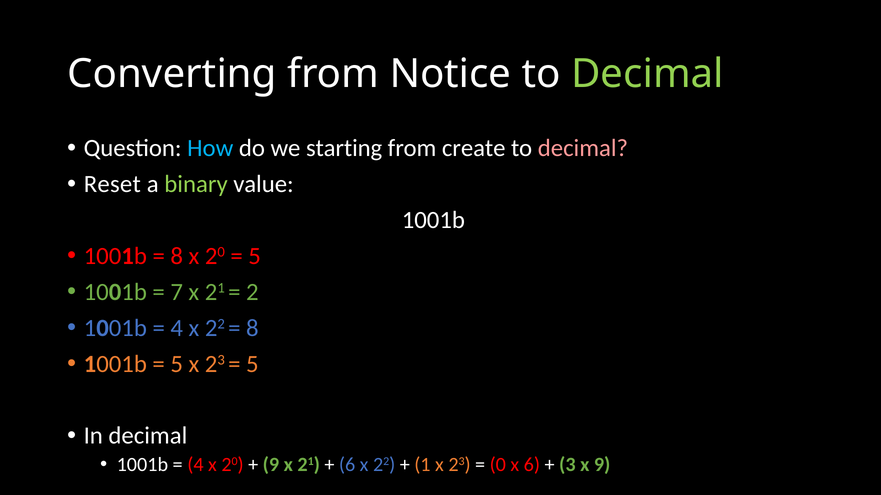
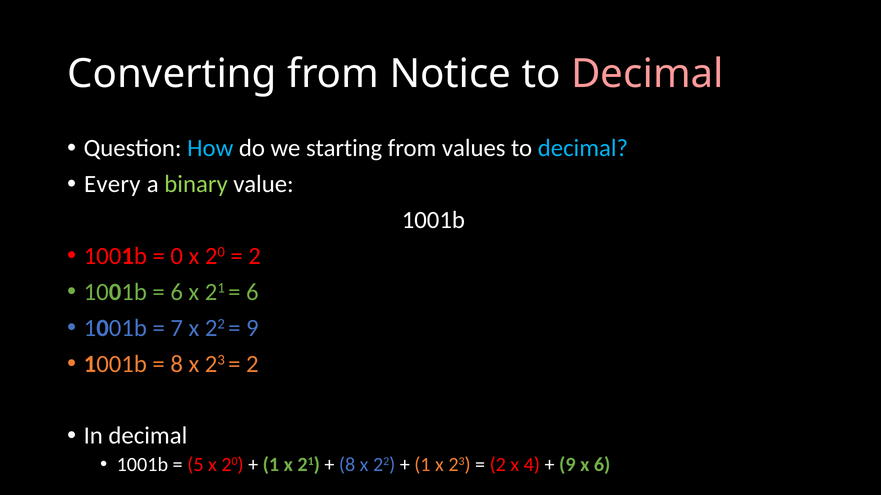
Decimal colour: light green -> pink (647, 74)
create: create -> values (474, 148)
decimal colour: pink -> light blue (583, 148)
Reset: Reset -> Every (112, 184)
8: 8 -> 0 (177, 256)
5: 5 -> 2 (255, 256)
7: 7 -> 6 (177, 292)
2: 2 -> 6 (252, 292)
4: 4 -> 7 (177, 328)
8: 8 -> 9 (252, 328)
5: 5 -> 8 (177, 364)
5: 5 -> 2 (252, 364)
4: 4 -> 5 (195, 465)
9: 9 -> 1 (271, 465)
6: 6 -> 8 (347, 465)
0: 0 -> 2 (498, 465)
x 6: 6 -> 4 (532, 465)
3: 3 -> 9 (567, 465)
x 9: 9 -> 6 (602, 465)
